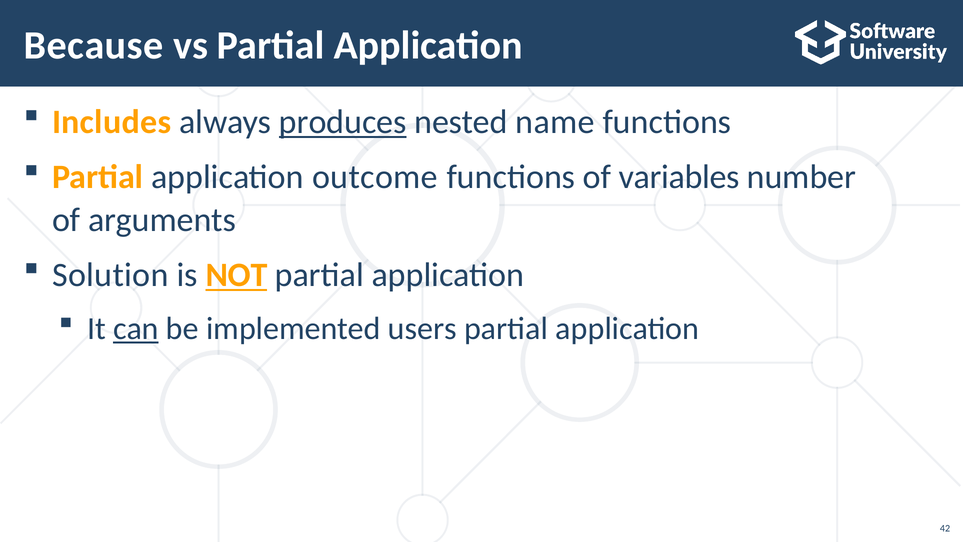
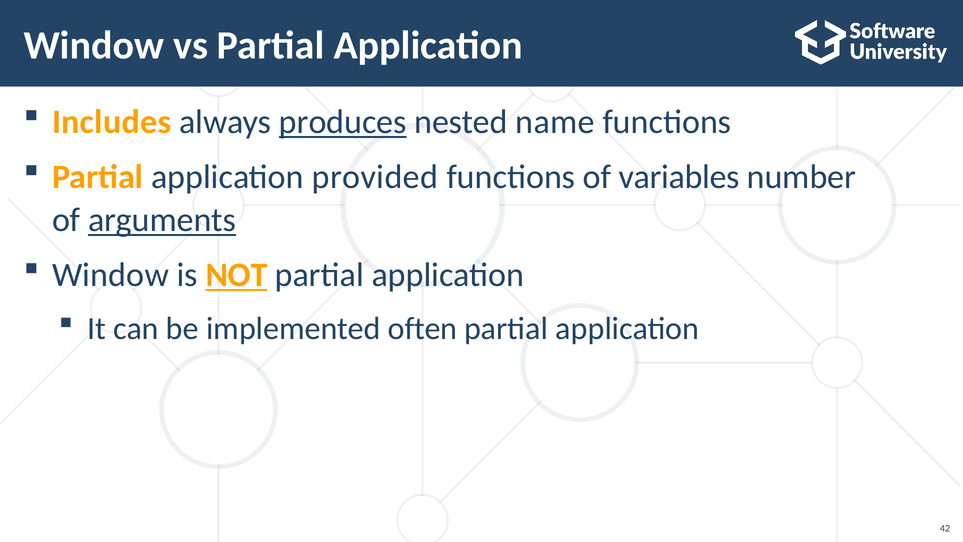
Because: Because -> Window (94, 46)
outcome: outcome -> provided (375, 177)
arguments underline: none -> present (162, 220)
Solution: Solution -> Window (110, 275)
can underline: present -> none (136, 329)
users: users -> often (423, 329)
